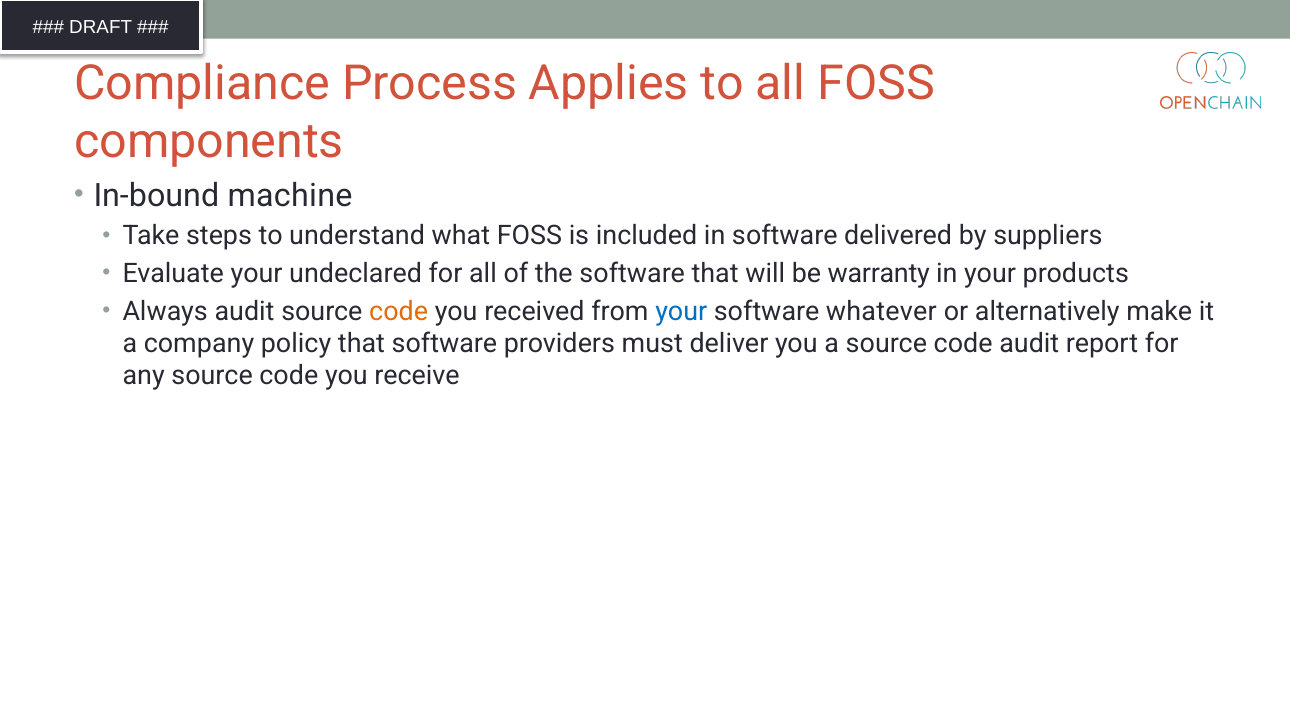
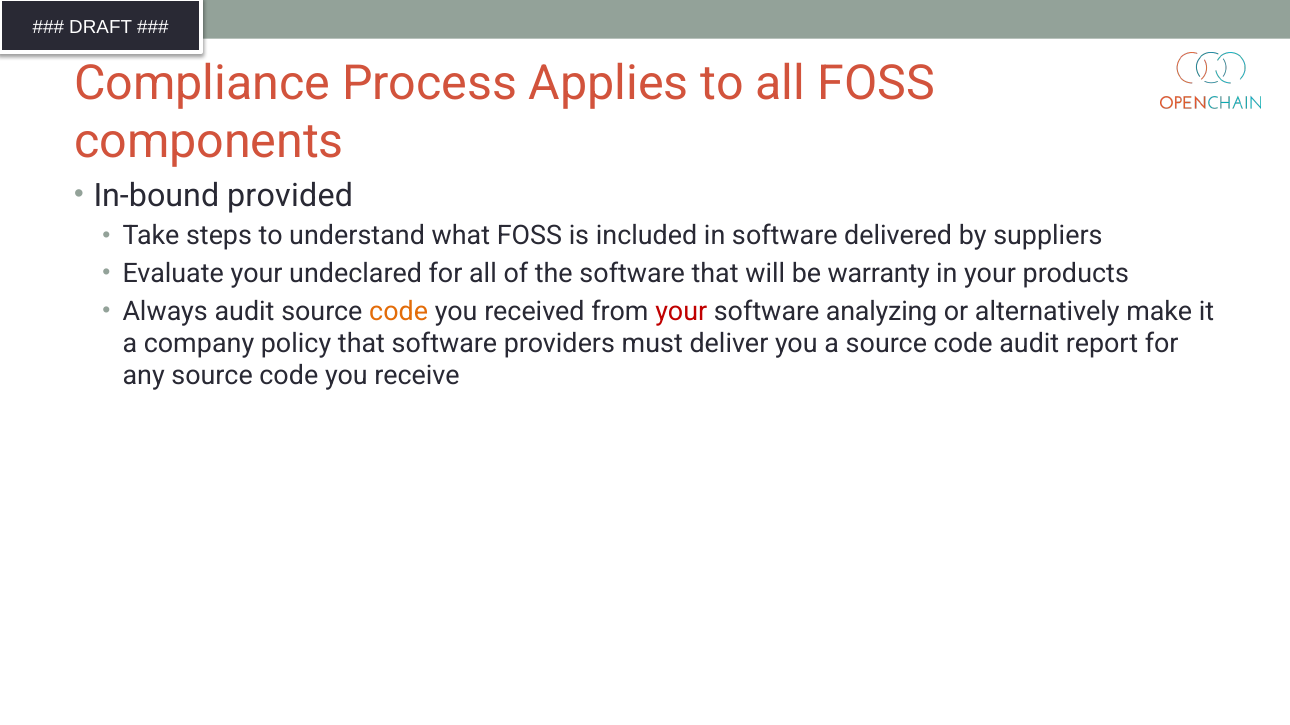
machine: machine -> provided (290, 196)
your colour: blue -> red (681, 312)
whatever: whatever -> analyzing (882, 312)
